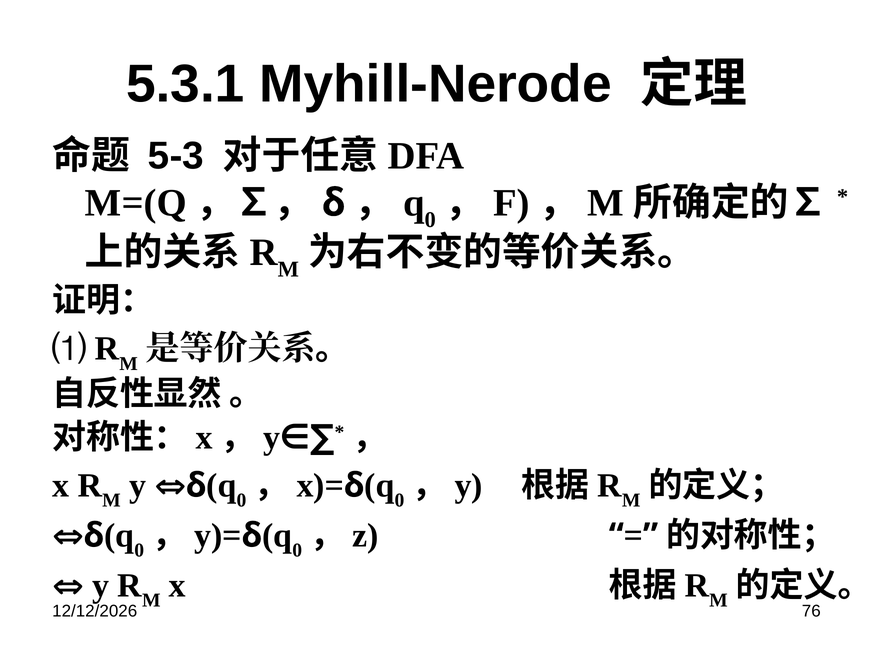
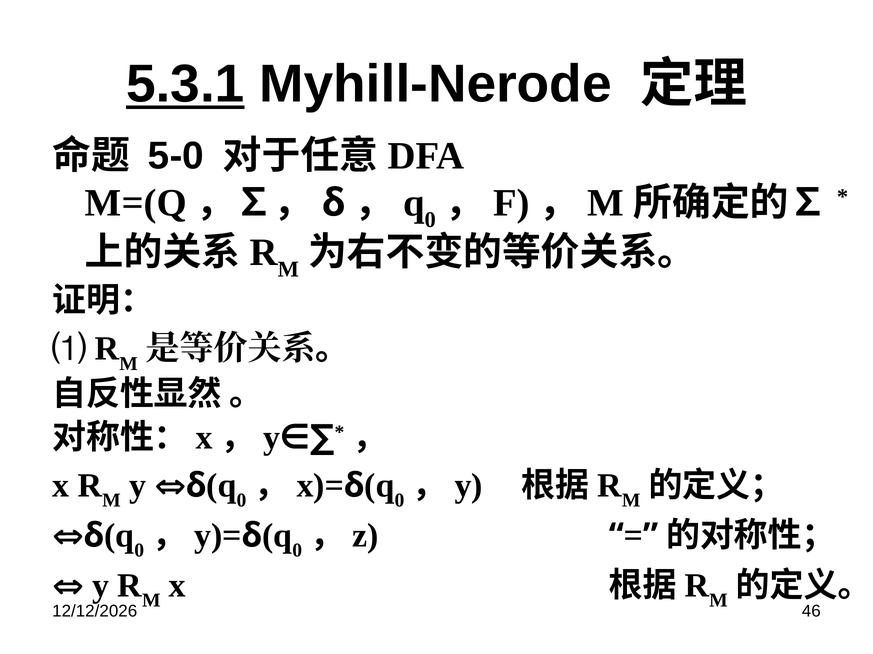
5.3.1 underline: none -> present (185, 85)
5-3: 5-3 -> 5-0 (176, 156)
76: 76 -> 46 (811, 612)
